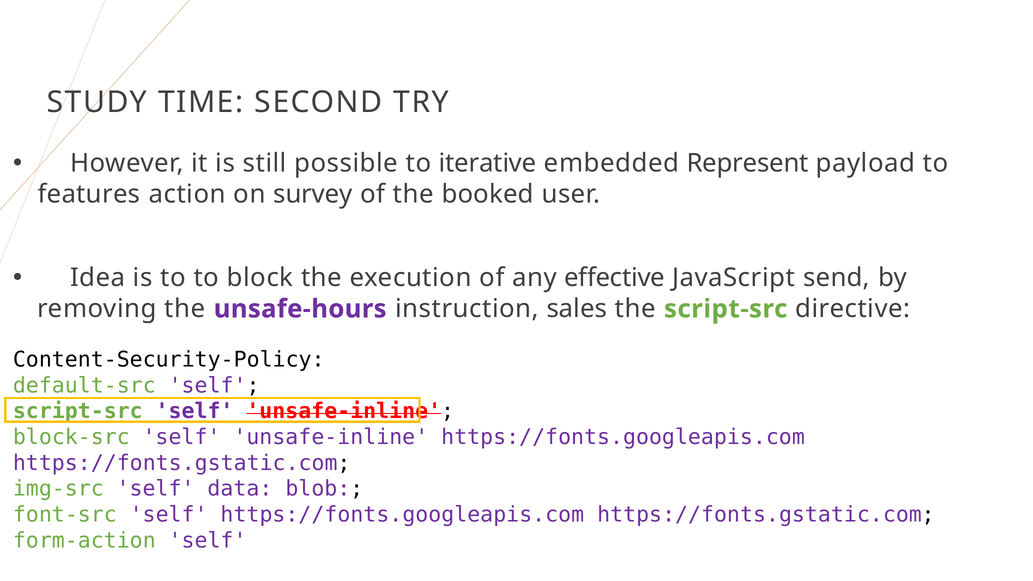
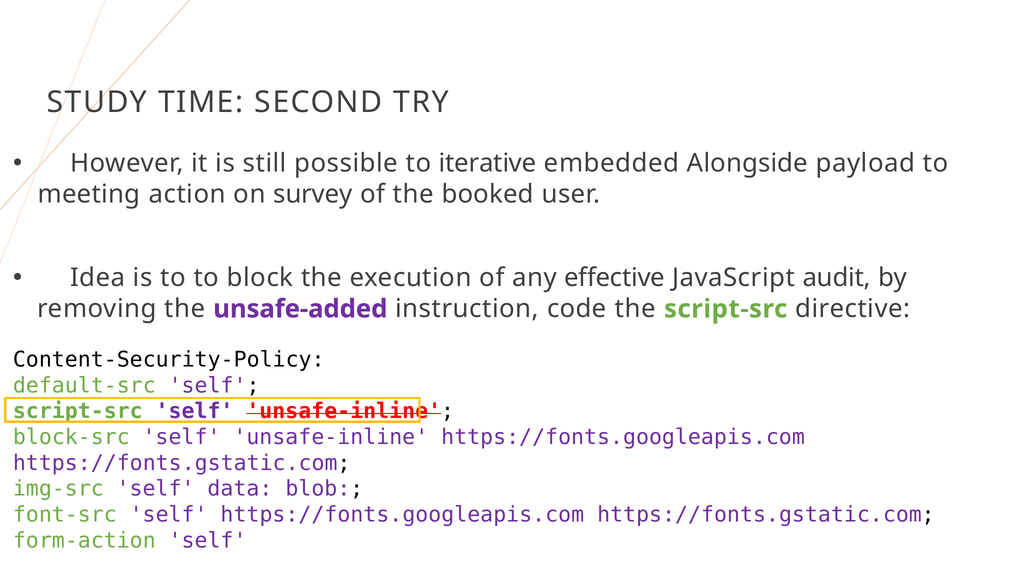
Represent: Represent -> Alongside (747, 163)
features: features -> meeting (89, 194)
send: send -> audit (837, 278)
unsafe-hours: unsafe-hours -> unsafe-added (300, 309)
sales: sales -> code (577, 309)
